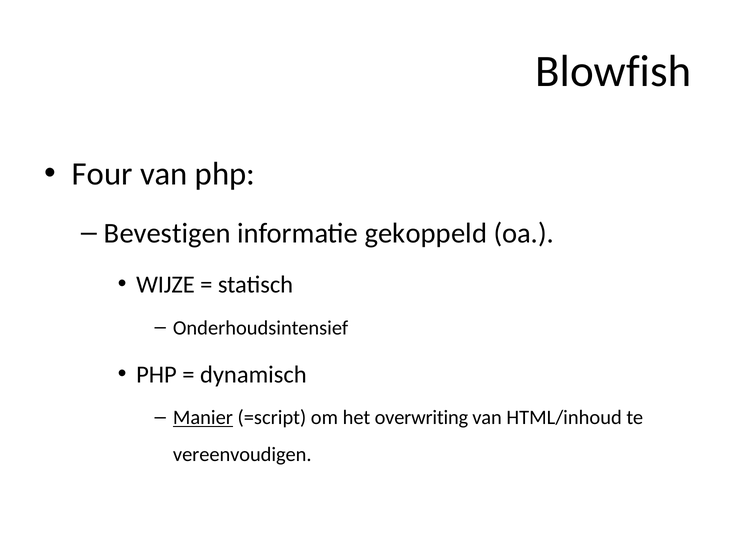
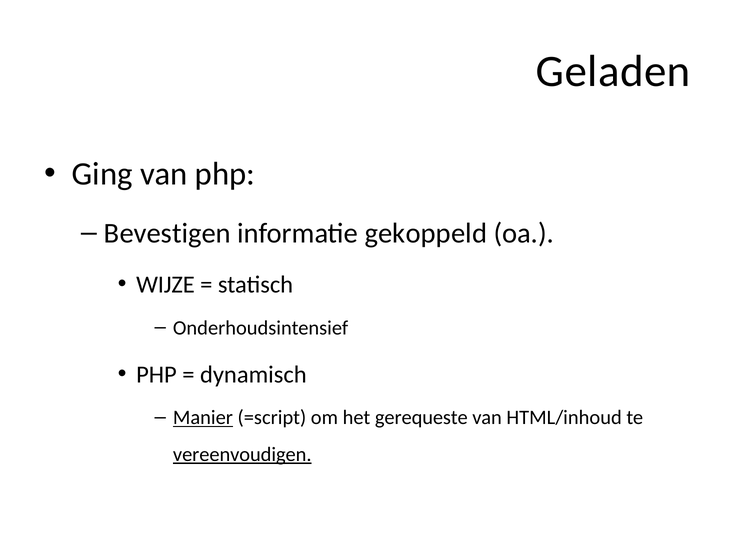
Blowfish: Blowfish -> Geladen (613, 71)
Four: Four -> Ging (102, 174)
overwriting: overwriting -> gerequeste (421, 418)
vereenvoudigen underline: none -> present (242, 454)
